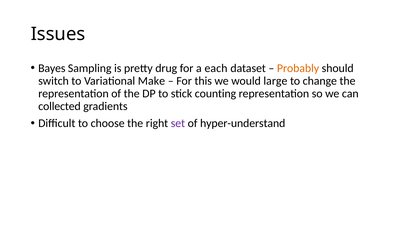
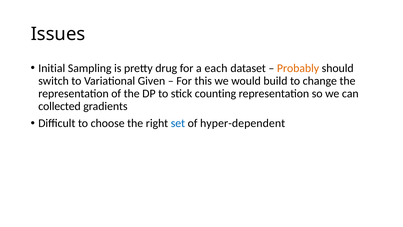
Bayes: Bayes -> Initial (52, 68)
Make: Make -> Given (152, 81)
large: large -> build (275, 81)
set colour: purple -> blue (178, 123)
hyper-understand: hyper-understand -> hyper-dependent (243, 123)
